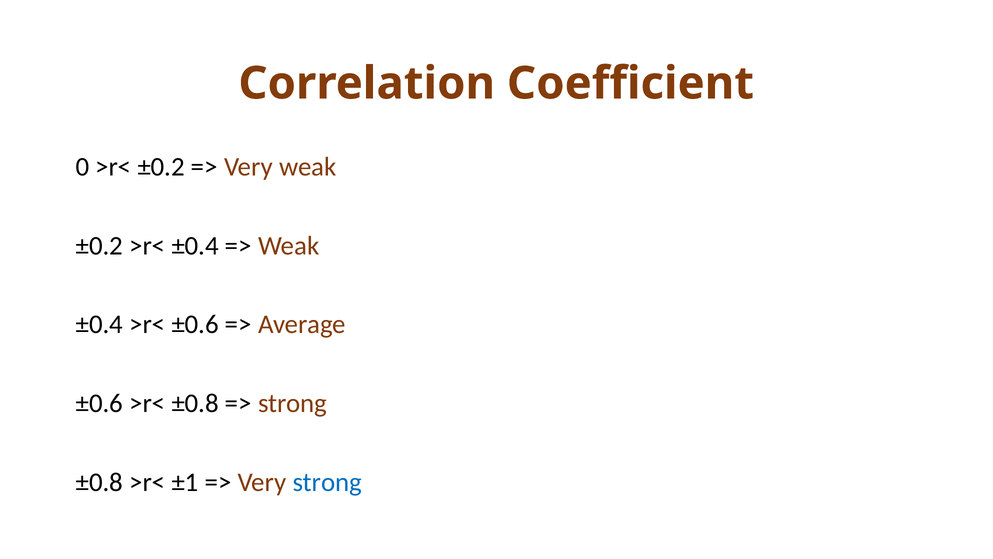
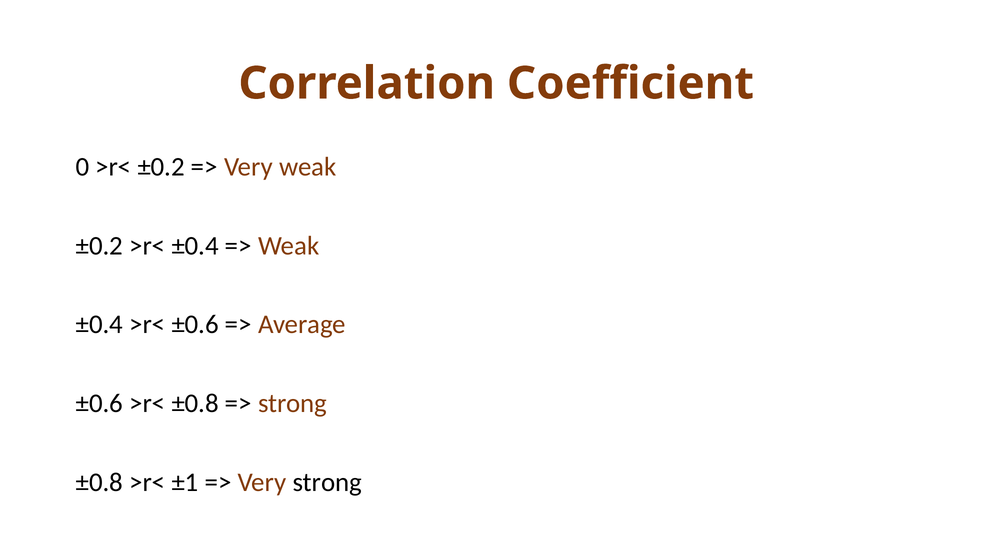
strong colour: blue -> black (327, 482)
